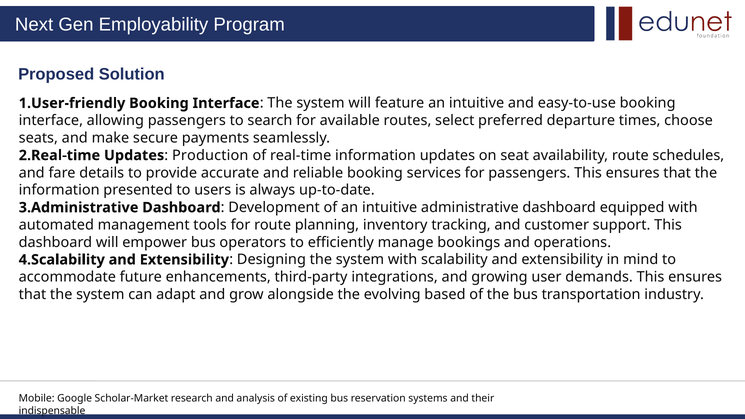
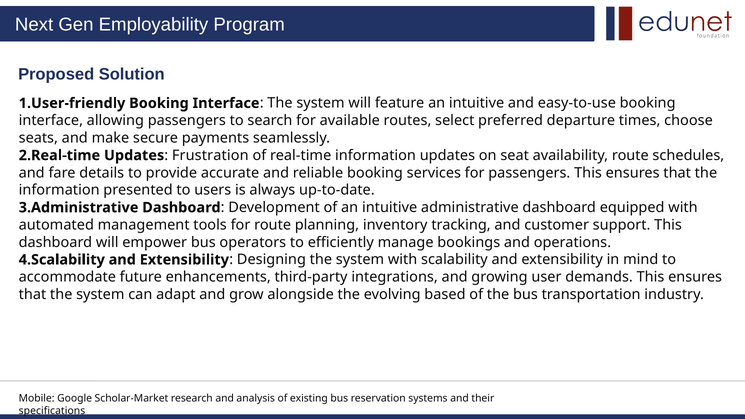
Production: Production -> Frustration (210, 155)
indispensable: indispensable -> specifications (52, 411)
